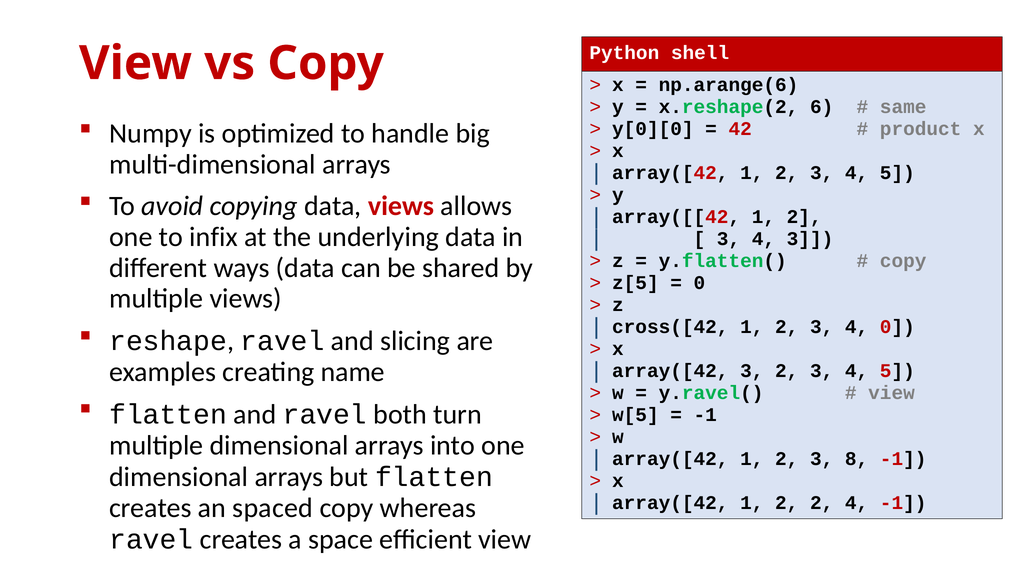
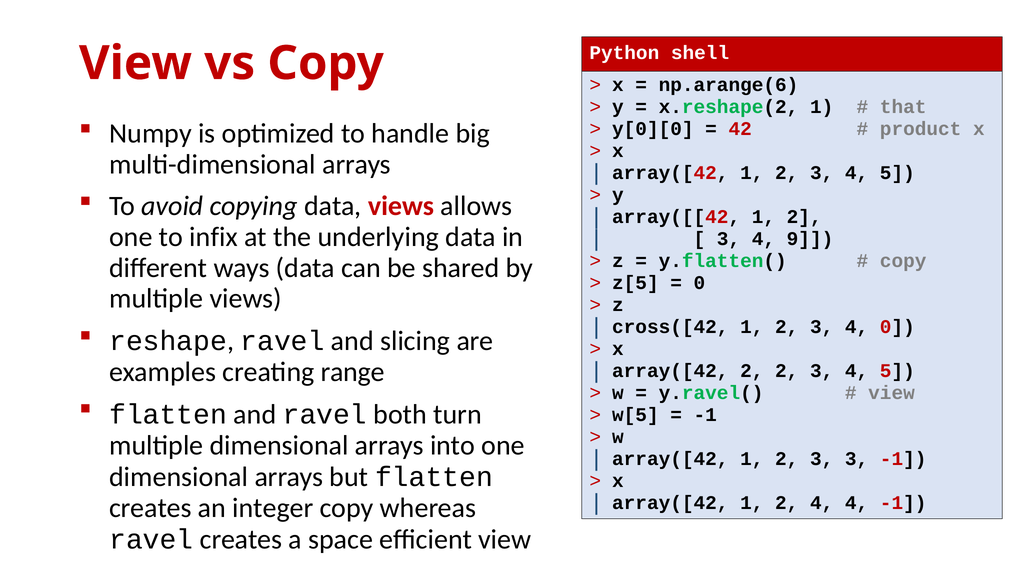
x.reshape(2 6: 6 -> 1 (822, 107)
same: same -> that (903, 107)
4 3: 3 -> 9 (810, 239)
name: name -> range (353, 372)
array([42 3: 3 -> 2 (752, 371)
3 8: 8 -> 3 (857, 459)
2 2: 2 -> 4 (822, 503)
spaced: spaced -> integer (273, 508)
